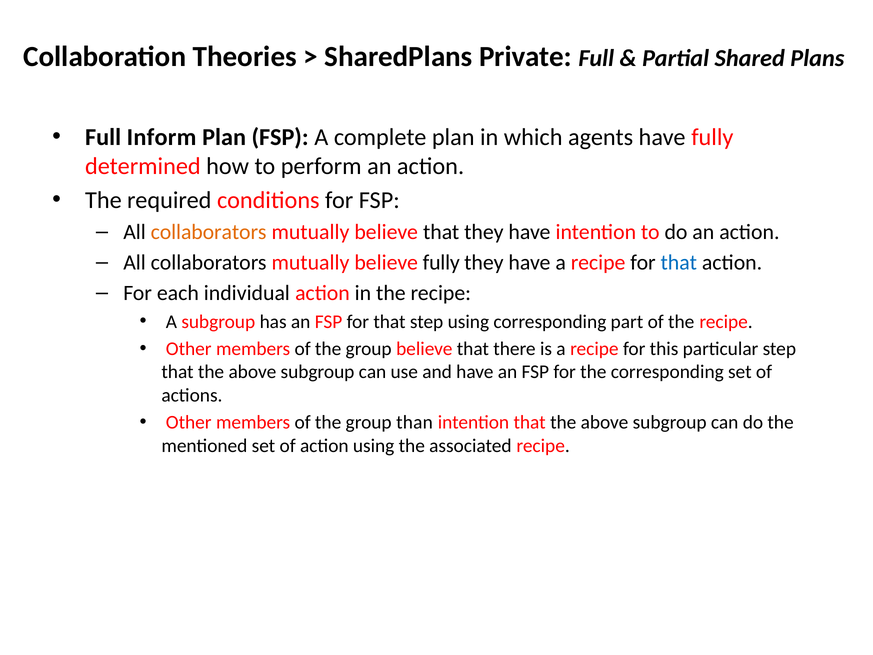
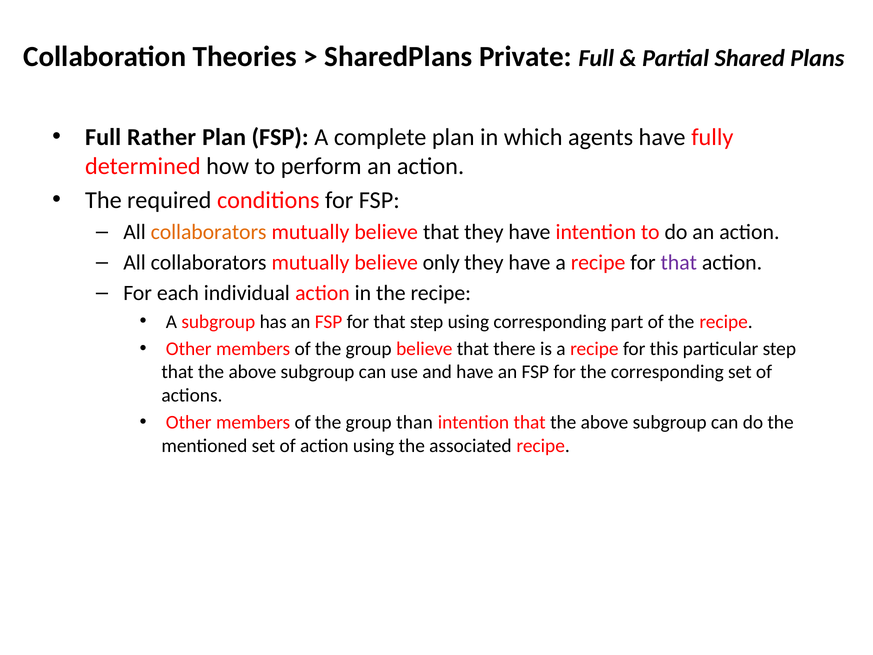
Inform: Inform -> Rather (162, 137)
believe fully: fully -> only (441, 263)
that colour: blue -> purple (679, 263)
